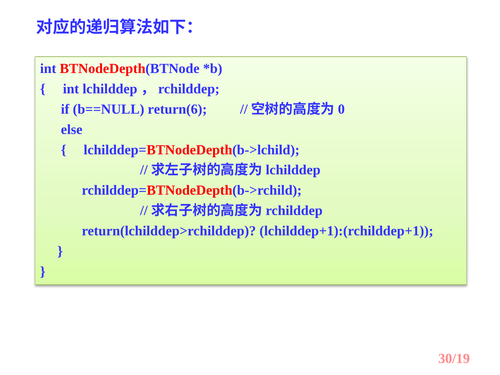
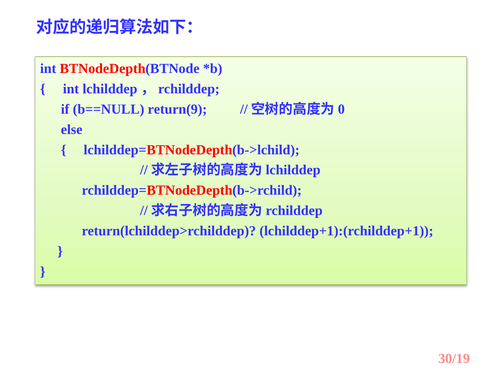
return(6: return(6 -> return(9 (177, 109)
